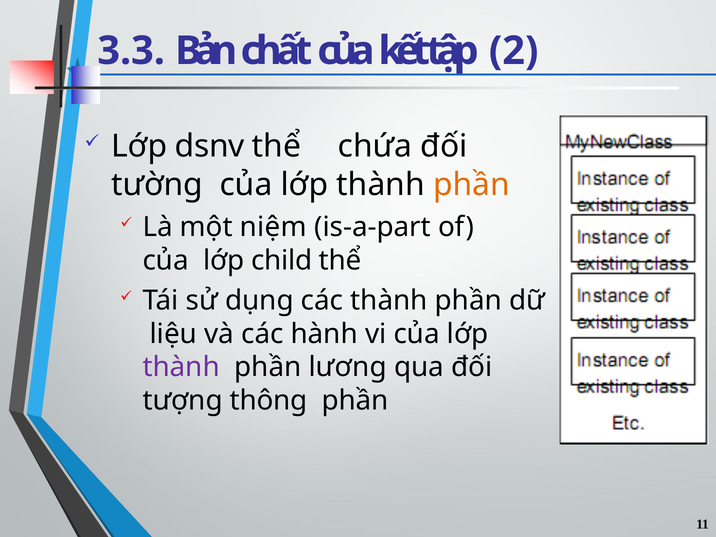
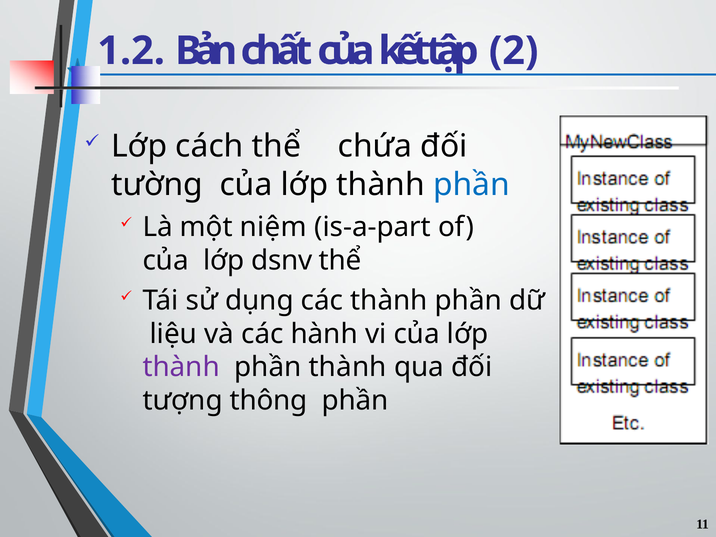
3.3: 3.3 -> 1.2 (131, 51)
dsnv: dsnv -> cách (210, 146)
phần colour: orange -> blue (471, 185)
child: child -> dsnv (282, 260)
phần lương: lương -> thành (348, 367)
